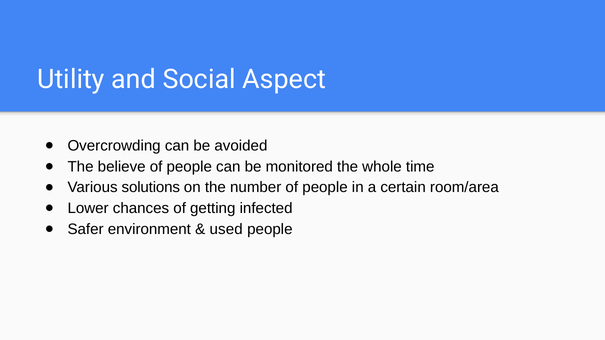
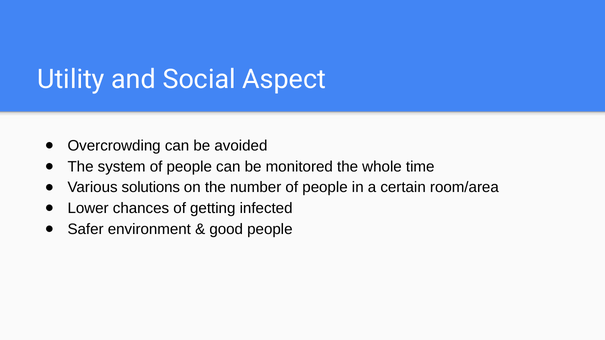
believe: believe -> system (122, 167)
used: used -> good (226, 229)
